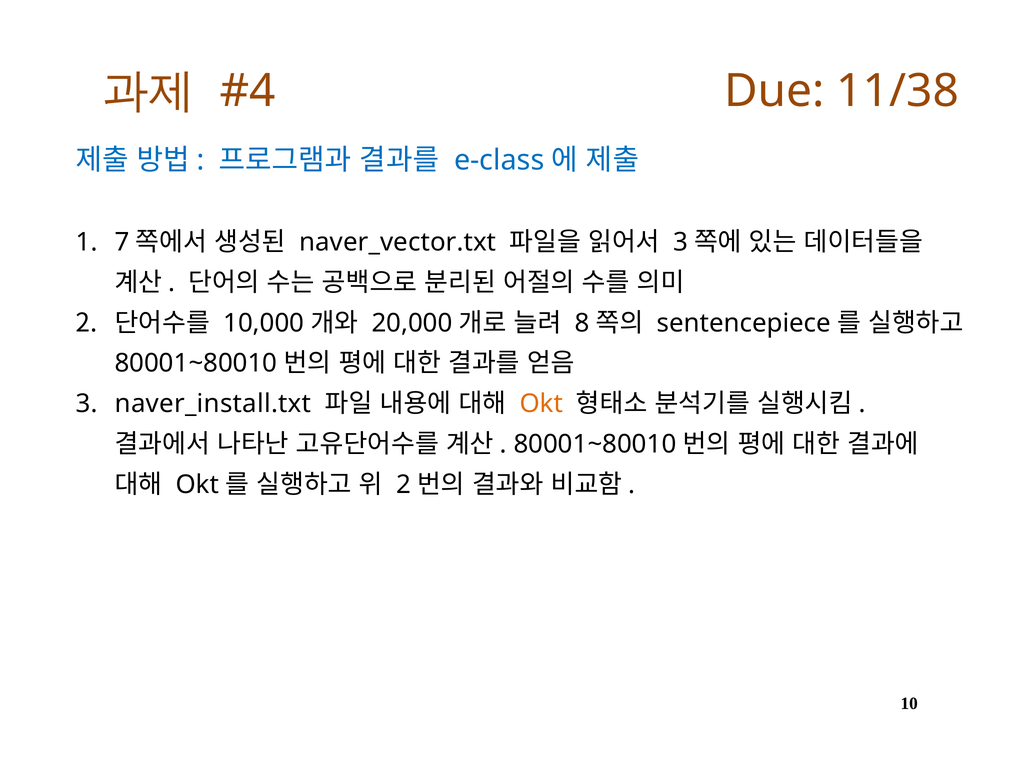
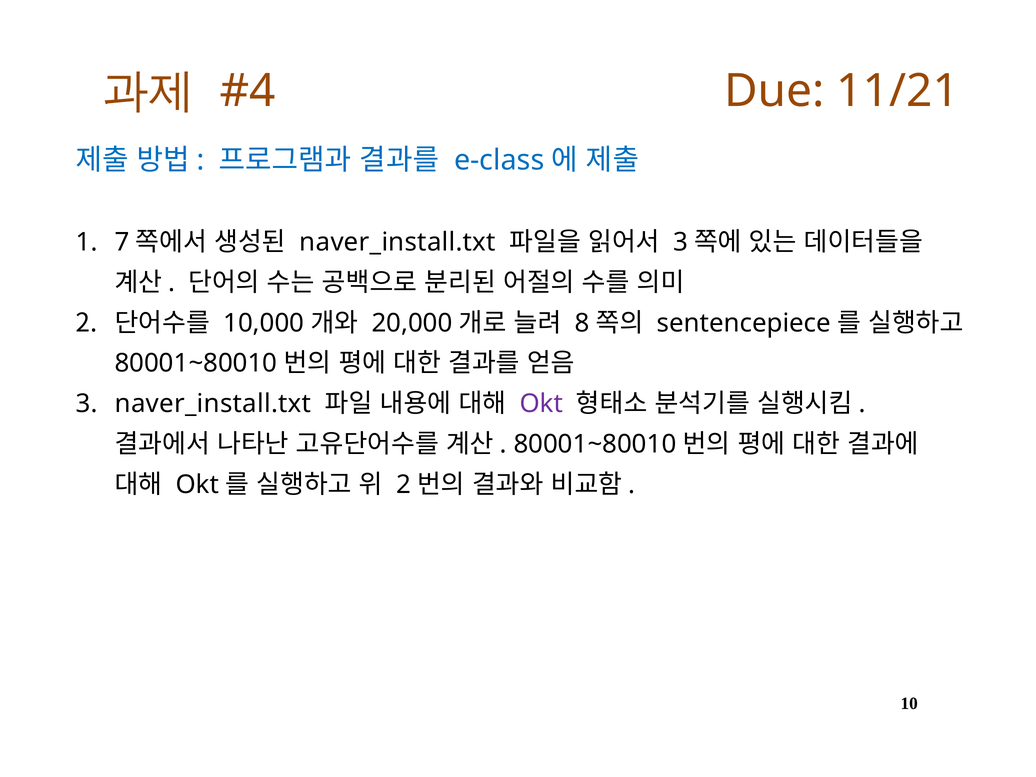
11/38: 11/38 -> 11/21 (898, 91)
naver_vector.txt: naver_vector.txt -> naver_install.txt (398, 242)
Okt colour: orange -> purple (541, 404)
